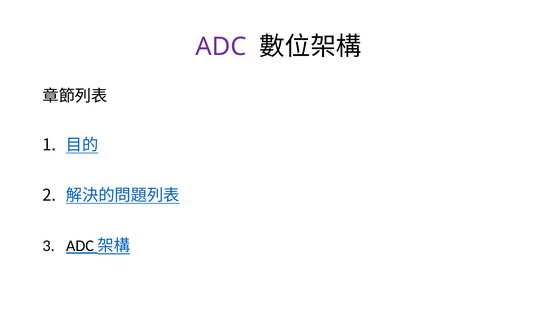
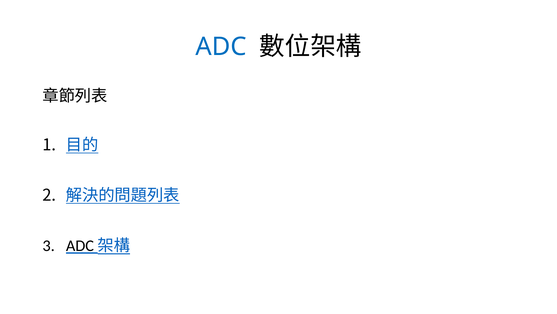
ADC colour: purple -> blue (221, 47)
